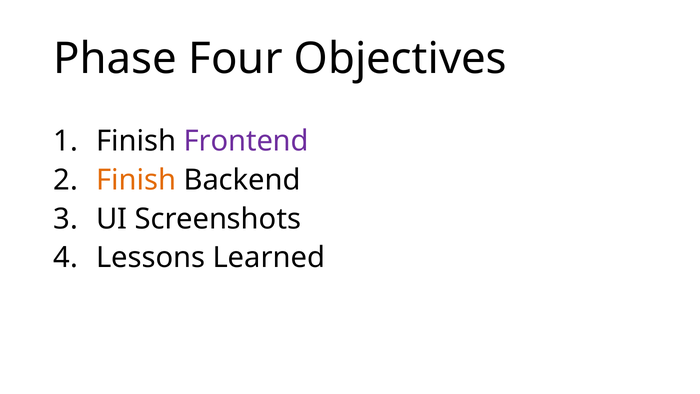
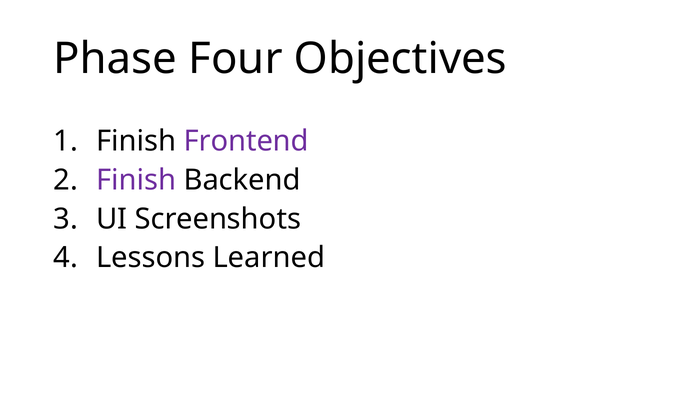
Finish colour: orange -> purple (136, 180)
